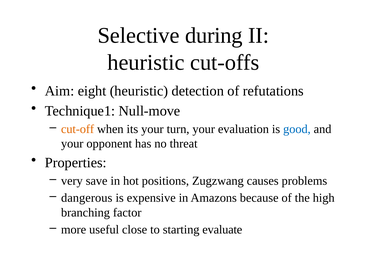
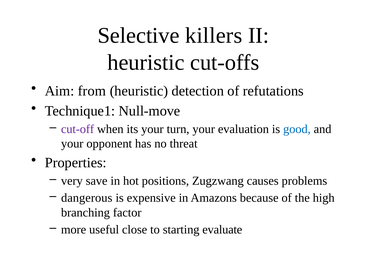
during: during -> killers (214, 36)
eight: eight -> from (92, 91)
cut-off colour: orange -> purple (78, 129)
